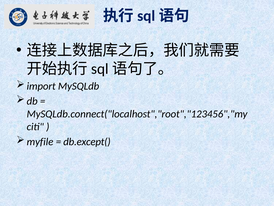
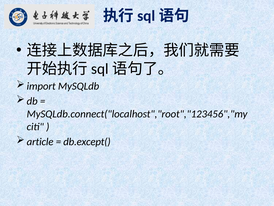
myfile: myfile -> article (40, 141)
